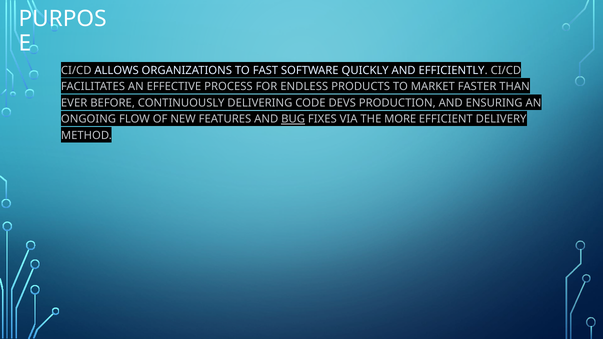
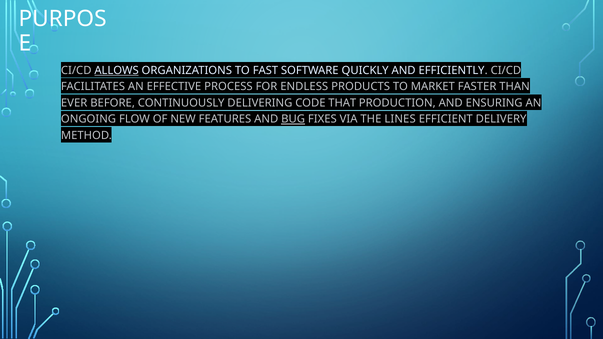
ALLOWS underline: none -> present (117, 70)
DEVS: DEVS -> THAT (342, 103)
MORE: MORE -> LINES (400, 119)
